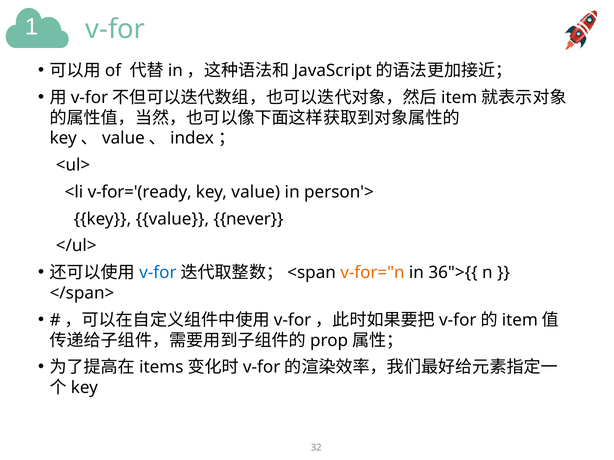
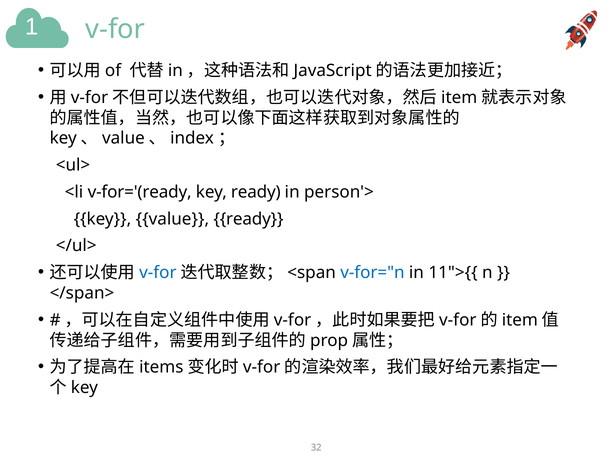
value: value -> ready (256, 192)
value never: never -> ready (248, 219)
v-for="n colour: orange -> blue (372, 273)
36">{{: 36">{{ -> 11">{{ (453, 273)
